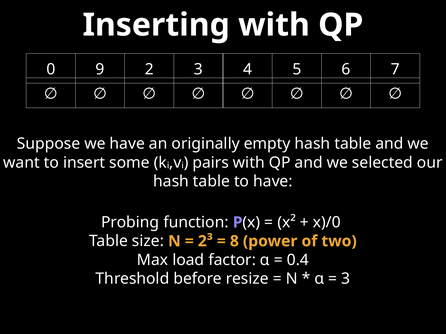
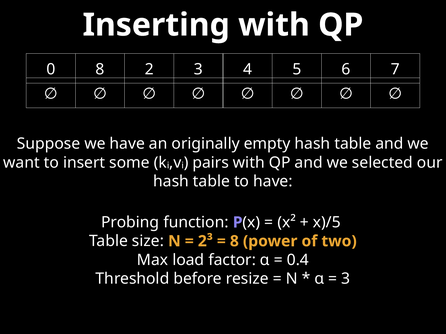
0 9: 9 -> 8 (100, 69)
x)/0: x)/0 -> x)/5 (327, 223)
